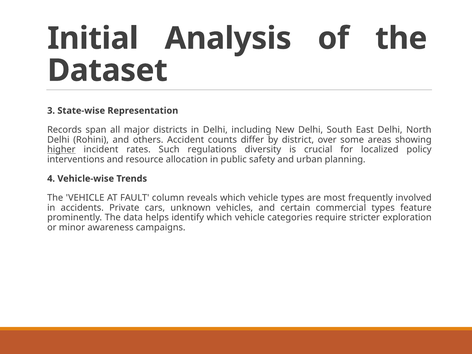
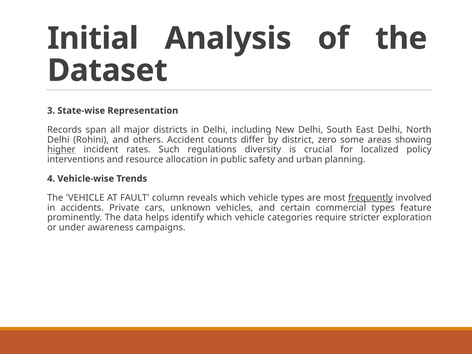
over: over -> zero (327, 140)
frequently underline: none -> present (370, 198)
minor: minor -> under (72, 228)
